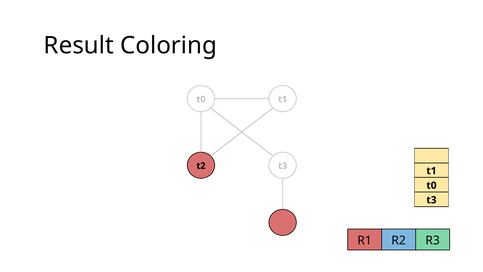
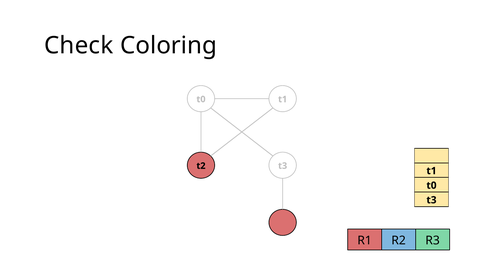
Result: Result -> Check (79, 46)
